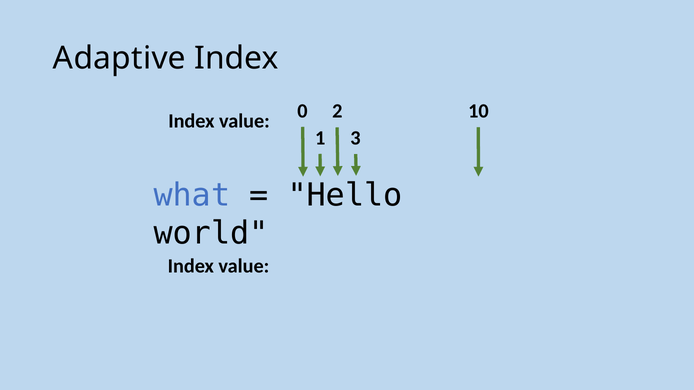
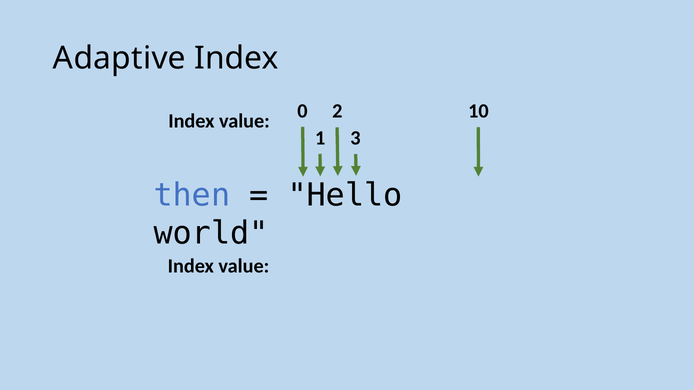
what: what -> then (192, 196)
